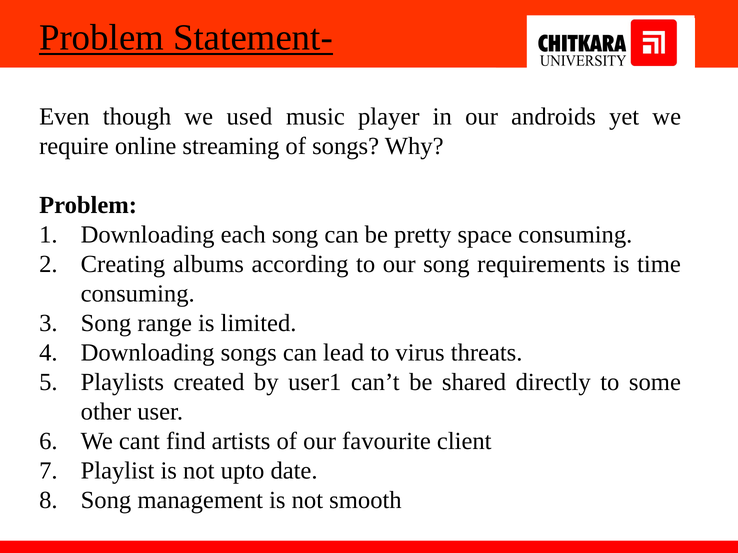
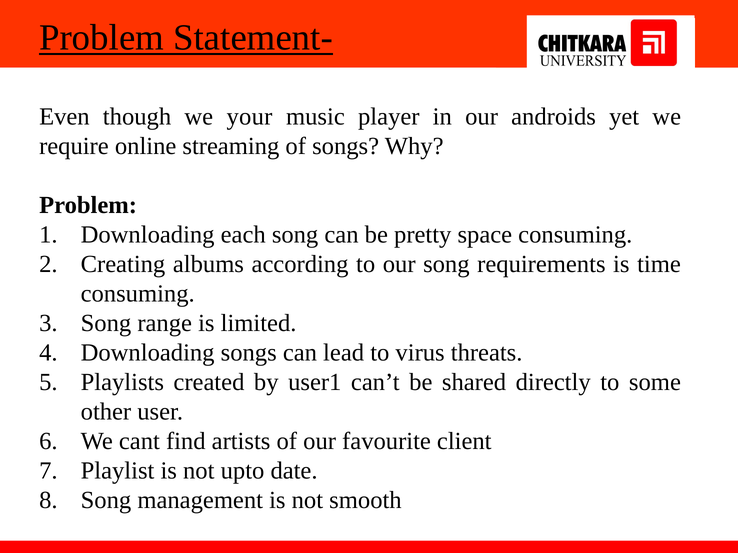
used: used -> your (249, 117)
